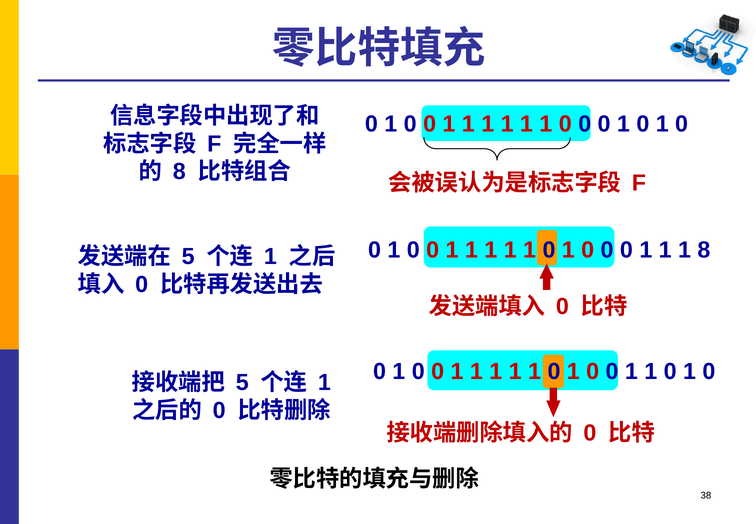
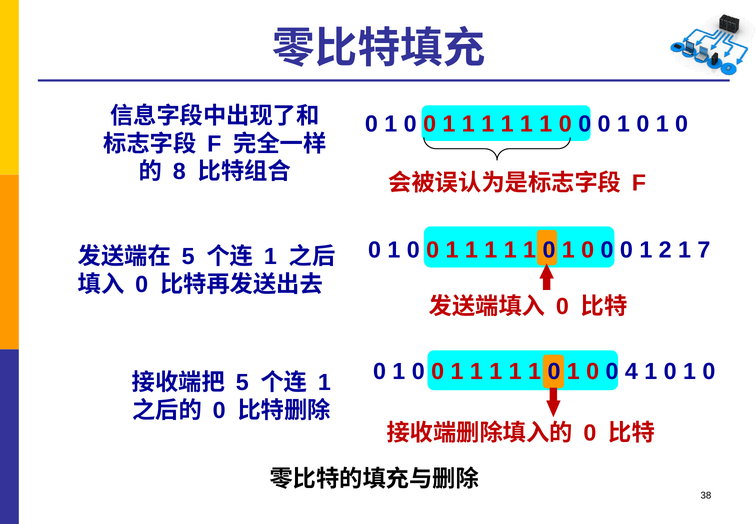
1: 1 -> 2 (665, 250)
1 8: 8 -> 7 (704, 250)
1: 1 -> 4 (631, 371)
